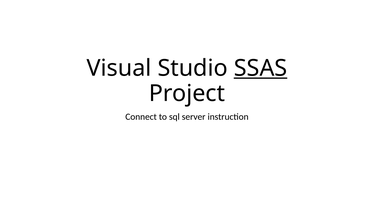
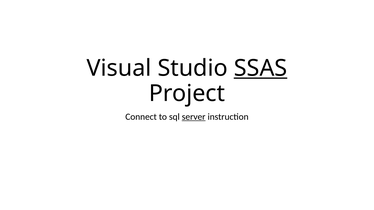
server underline: none -> present (194, 117)
